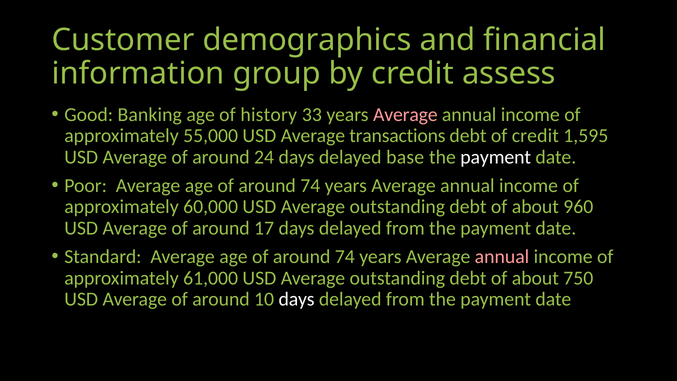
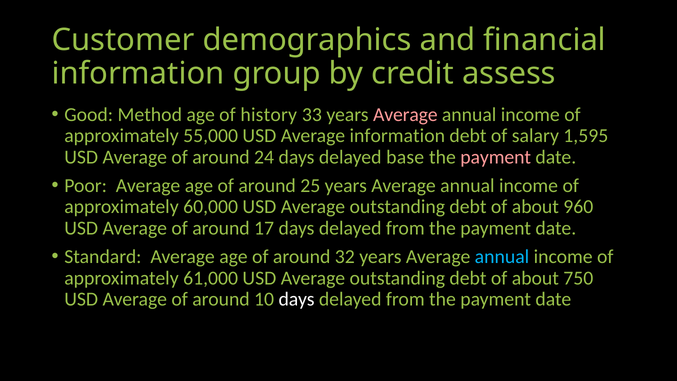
Banking: Banking -> Method (150, 114)
Average transactions: transactions -> information (397, 136)
of credit: credit -> salary (535, 136)
payment colour: white -> pink (496, 157)
74: 74 -> 25 (310, 186)
74: 74 -> 32 (345, 257)
annual colour: pink -> light blue (502, 257)
